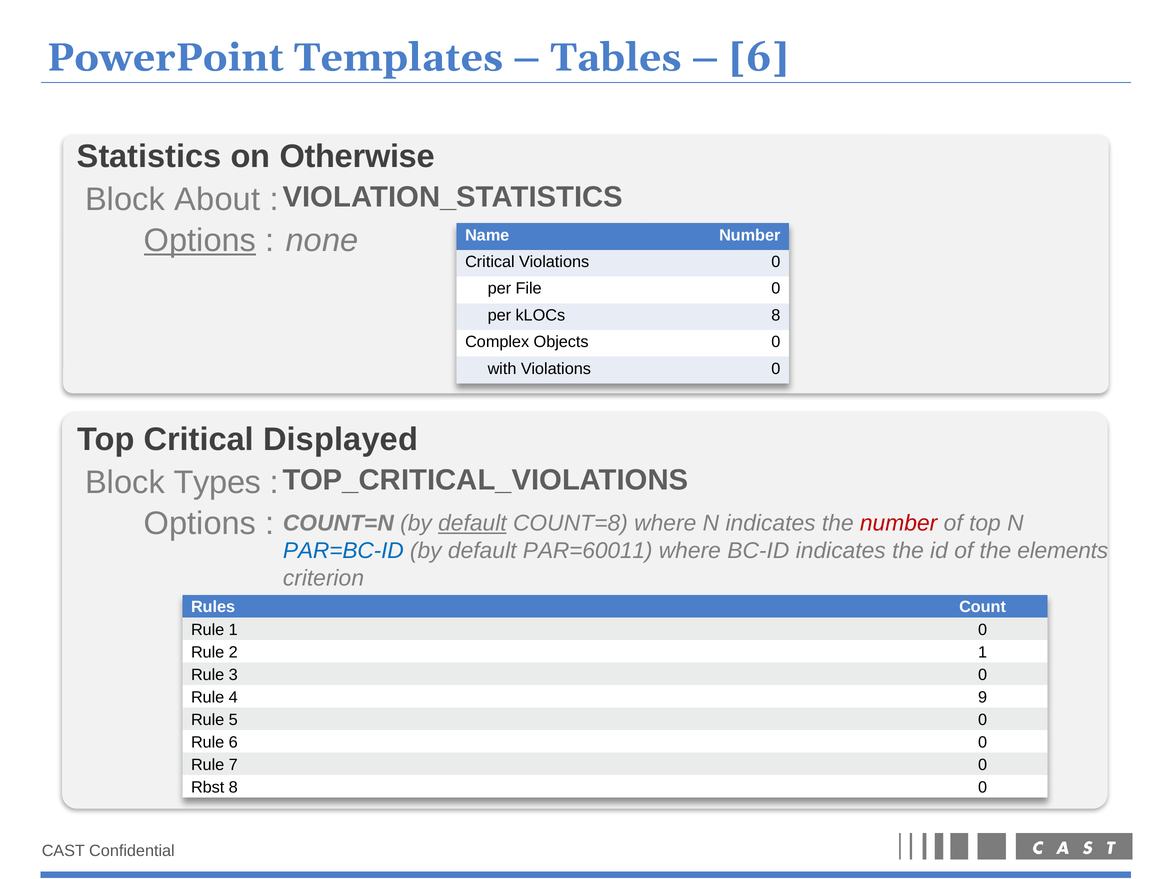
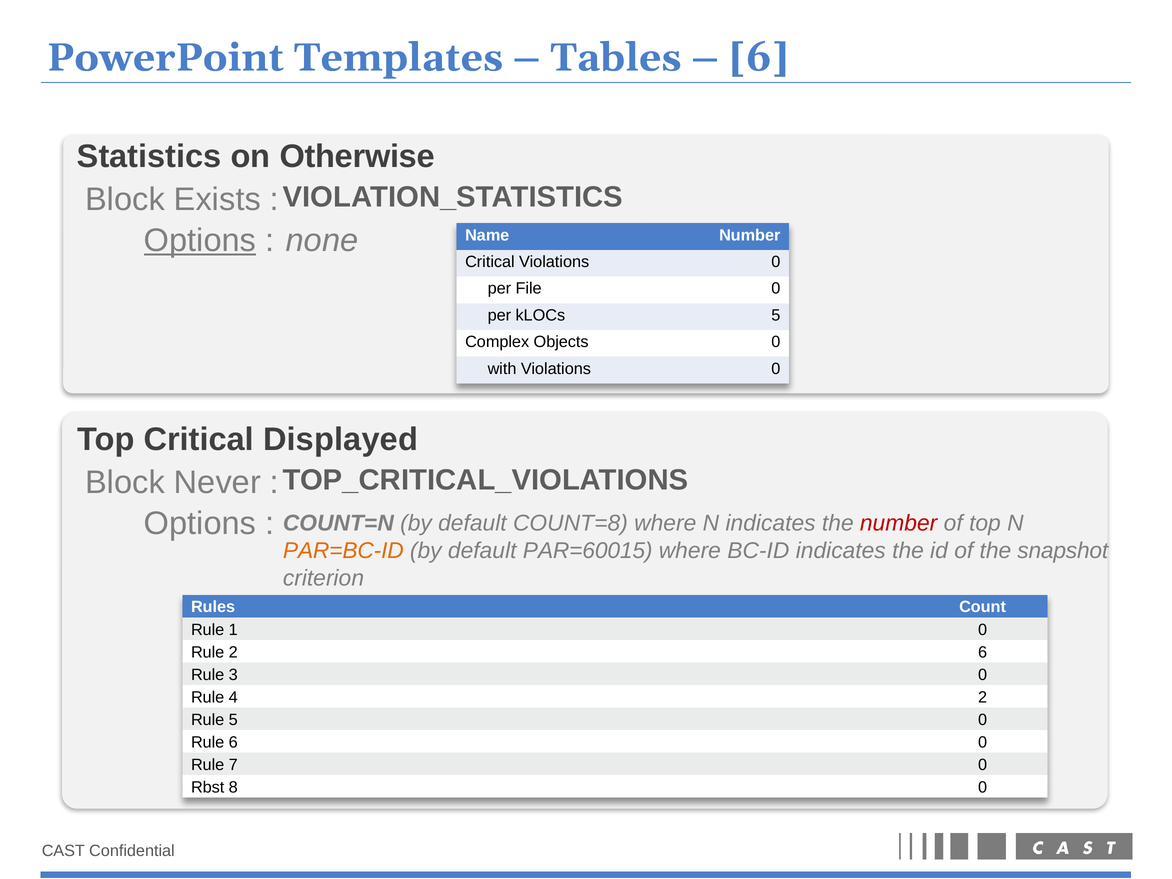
About: About -> Exists (217, 199)
kLOCs 8: 8 -> 5 (776, 315)
Types: Types -> Never (217, 483)
default underline: present -> none (472, 523)
PAR=BC-ID colour: blue -> orange (343, 551)
PAR=60011: PAR=60011 -> PAR=60015 (588, 551)
elements: elements -> snapshot (1063, 551)
2 1: 1 -> 6 (983, 652)
4 9: 9 -> 2 (983, 697)
